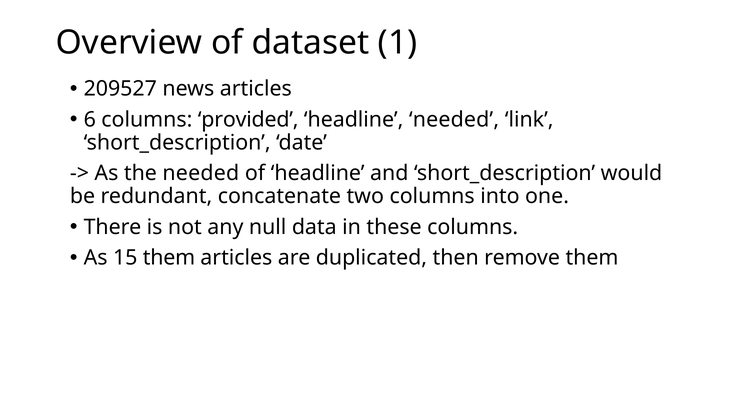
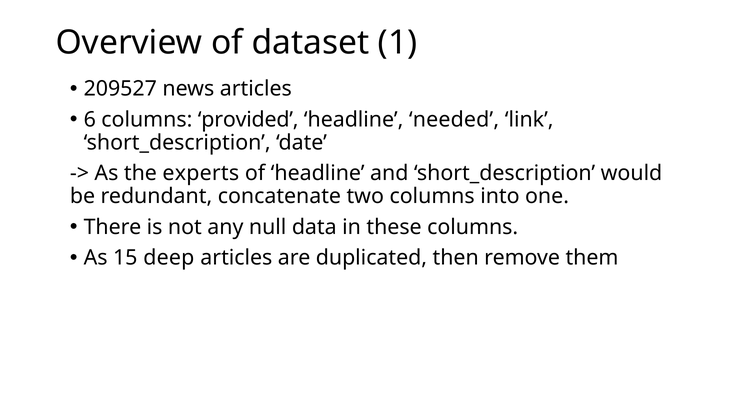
the needed: needed -> experts (201, 173)
15 them: them -> deep (169, 258)
